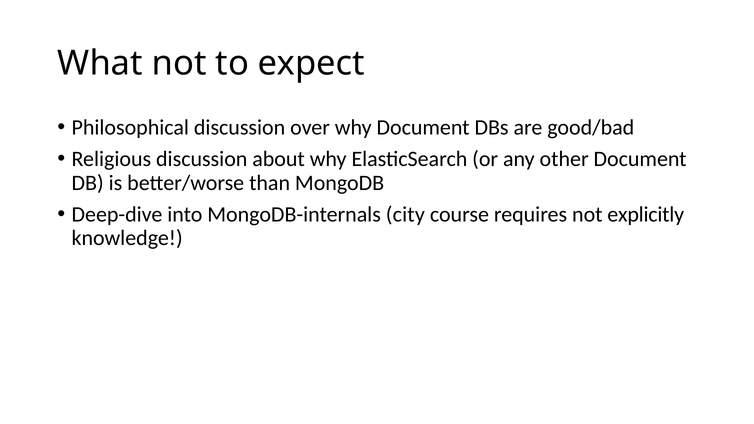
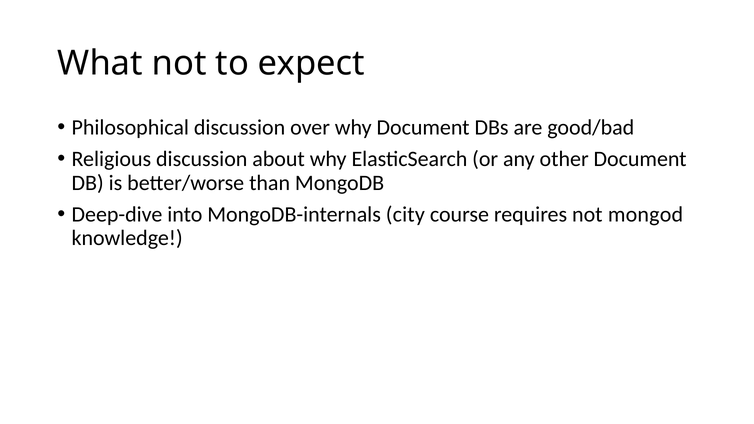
explicitly: explicitly -> mongod (646, 214)
